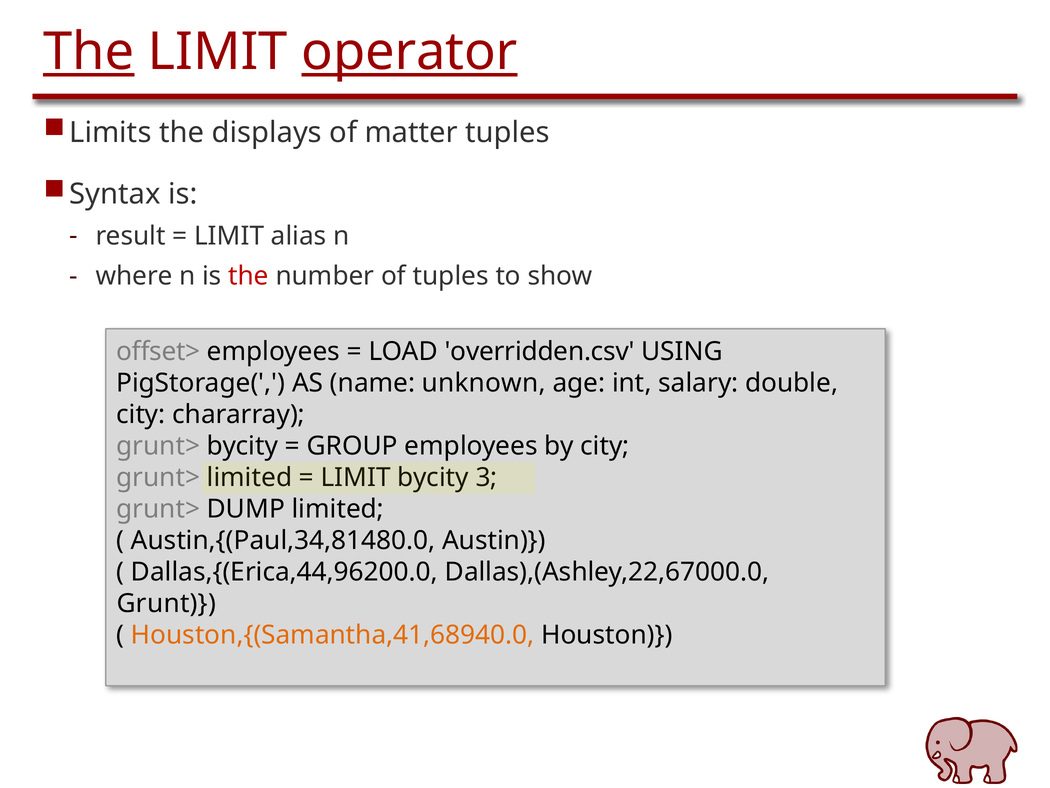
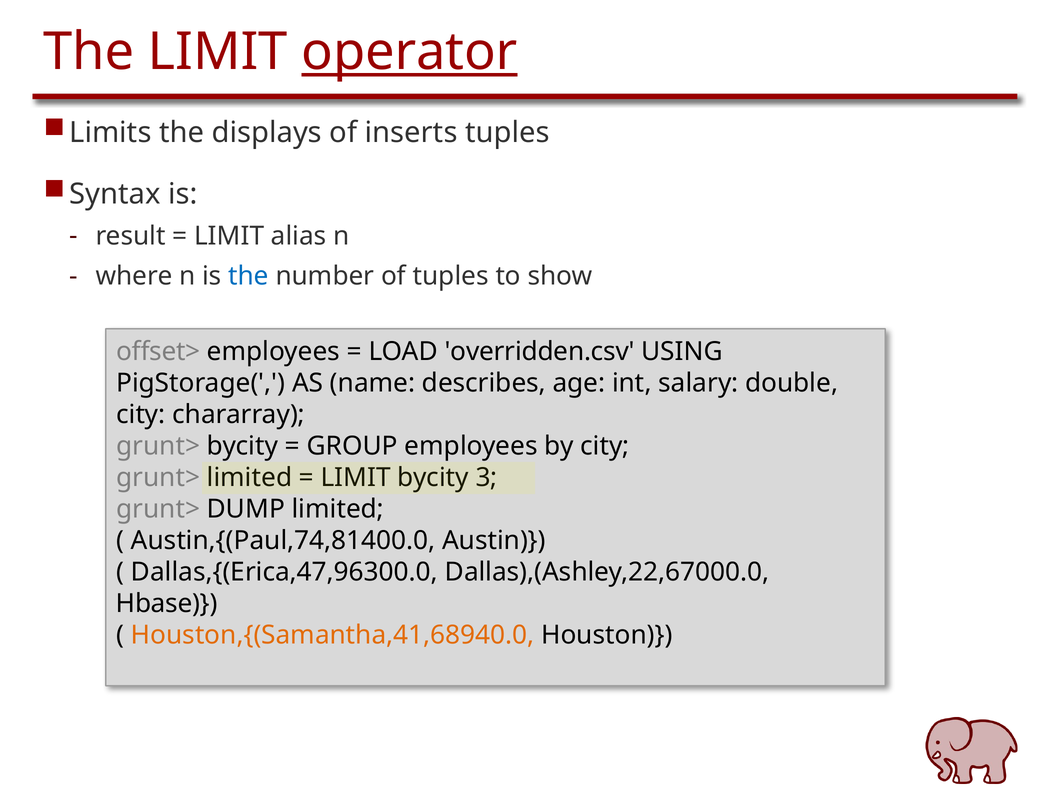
The underline: present -> none (89, 52)
matter: matter -> inserts (411, 133)
the colour: red -> blue (249, 276)
unknown: unknown -> describes (484, 383)
Austin,{(Paul,34,81480.0: Austin,{(Paul,34,81480.0 -> Austin,{(Paul,74,81400.0 (283, 540)
Dallas,{(Erica,44,96200.0: Dallas,{(Erica,44,96200.0 -> Dallas,{(Erica,47,96300.0 (285, 572)
Grunt: Grunt -> Hbase (167, 603)
